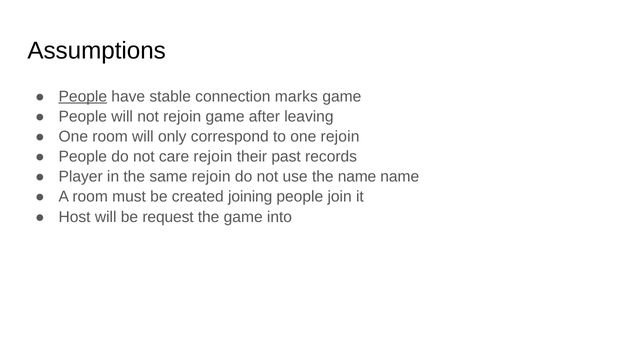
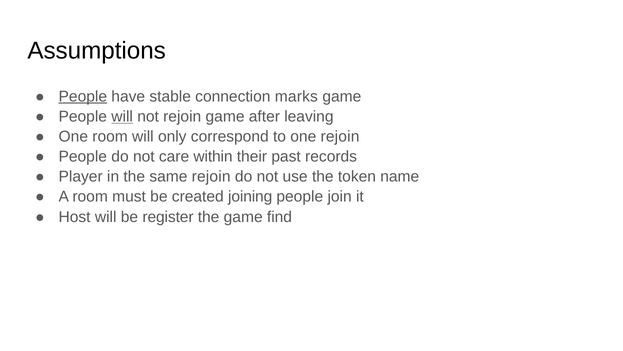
will underline: none -> present (122, 116)
care rejoin: rejoin -> within (213, 156)
the name: name -> token (357, 176)
request: request -> register (168, 217)
into: into -> find (279, 217)
